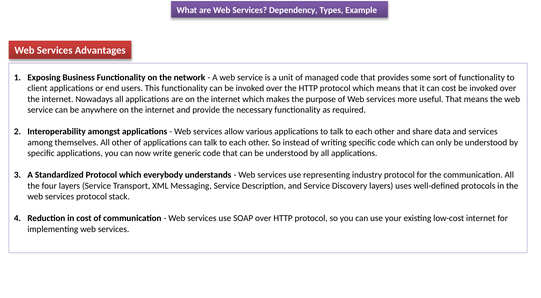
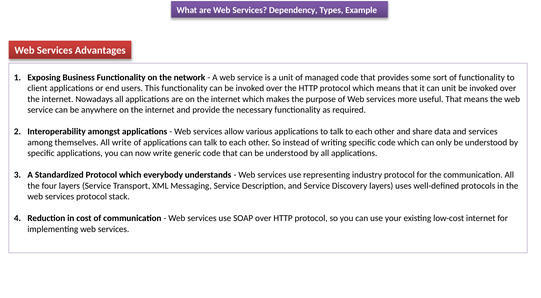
can cost: cost -> unit (449, 88)
All other: other -> write (122, 142)
